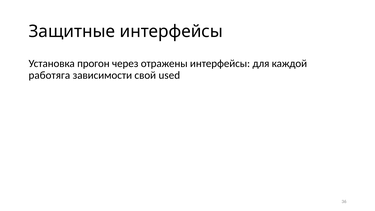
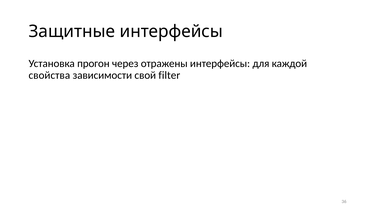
работяга: работяга -> свойства (49, 75)
used: used -> filter (169, 75)
